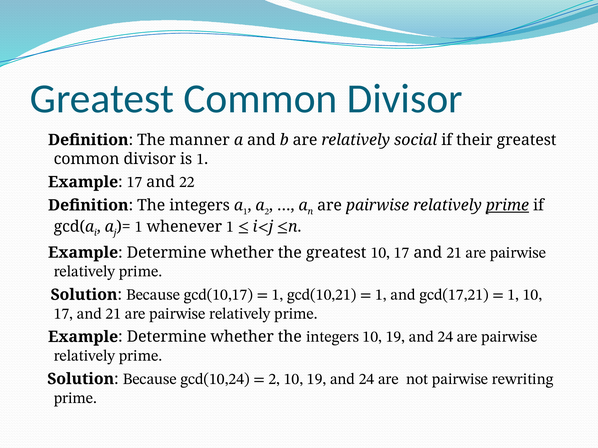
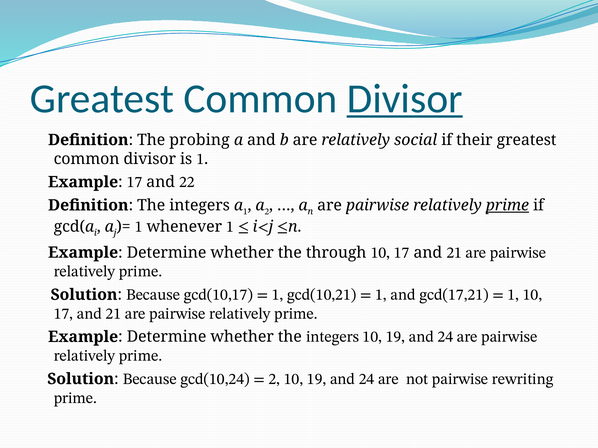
Divisor underline: none -> present (405, 99)
manner: manner -> probing (199, 140)
greatest: greatest -> through (336, 253)
